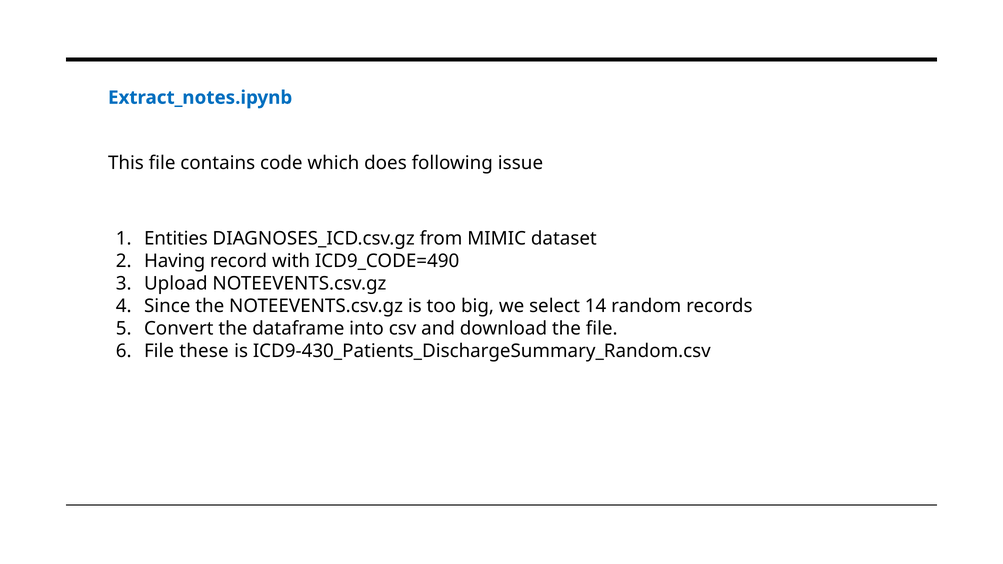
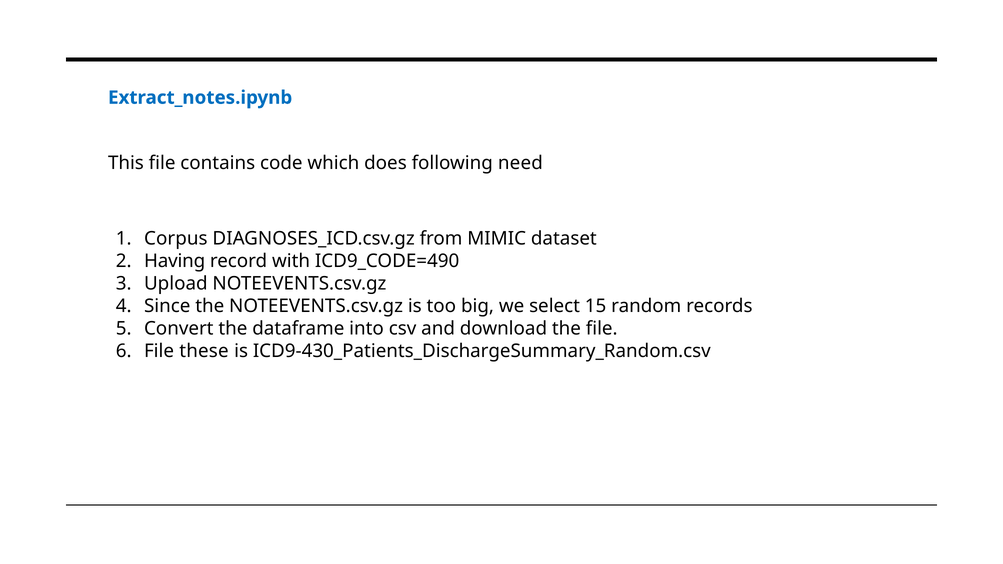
issue: issue -> need (520, 163)
Entities: Entities -> Corpus (176, 238)
14: 14 -> 15 (596, 306)
